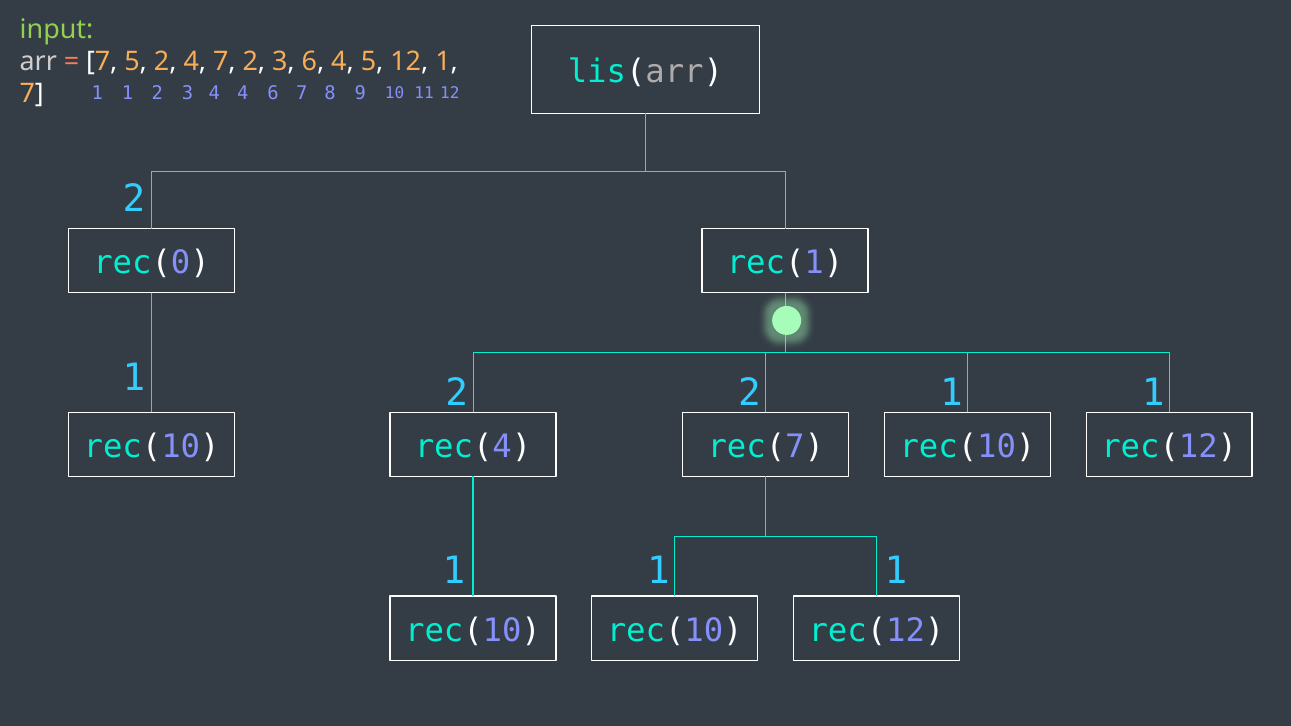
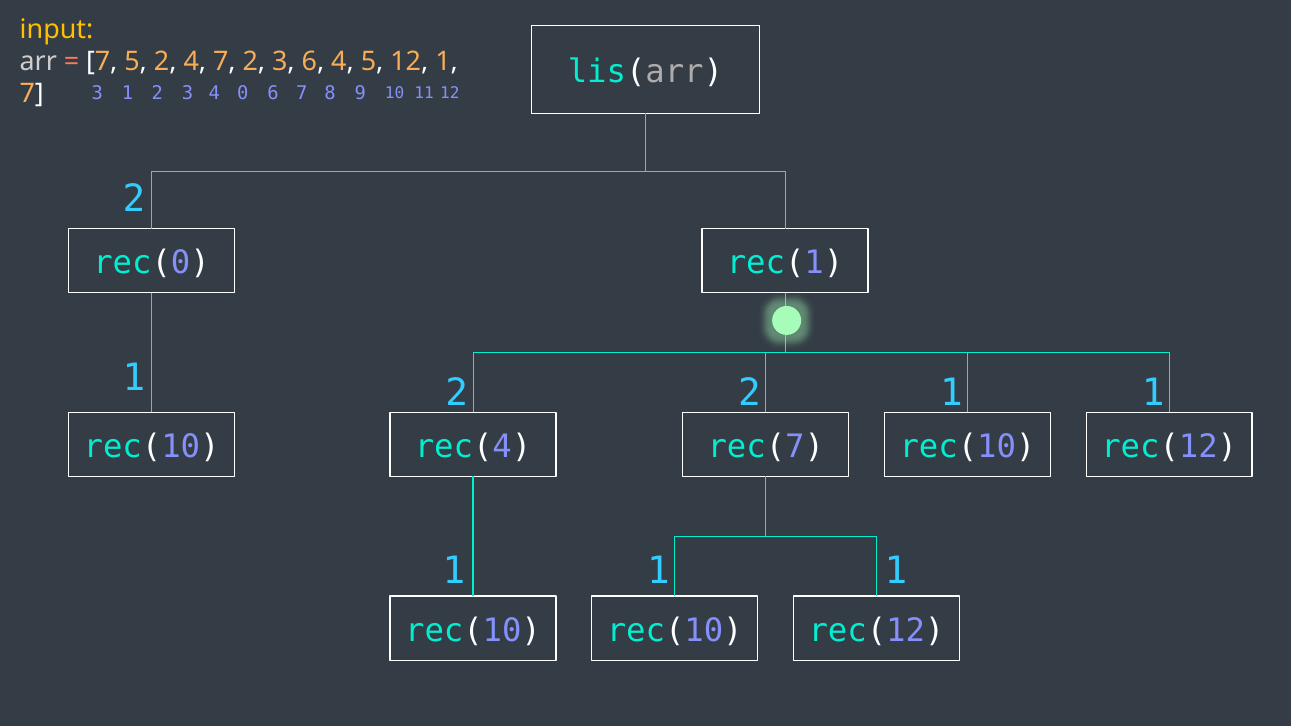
input colour: light green -> yellow (57, 30)
7 1: 1 -> 3 (97, 94)
4 4: 4 -> 0 (243, 94)
